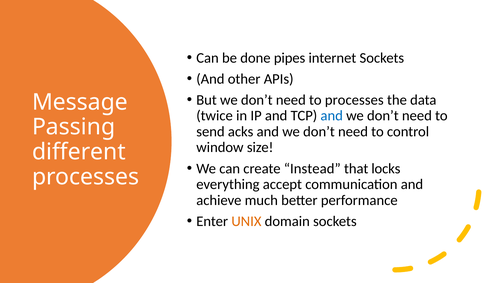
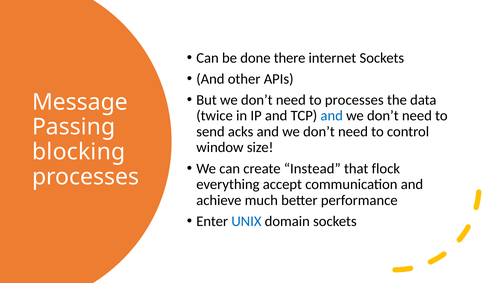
pipes: pipes -> there (290, 58)
different: different -> blocking (79, 152)
locks: locks -> flock (386, 168)
UNIX colour: orange -> blue (246, 221)
